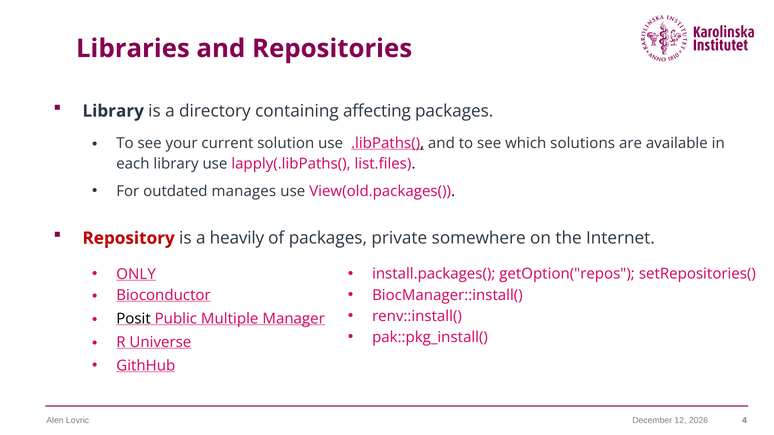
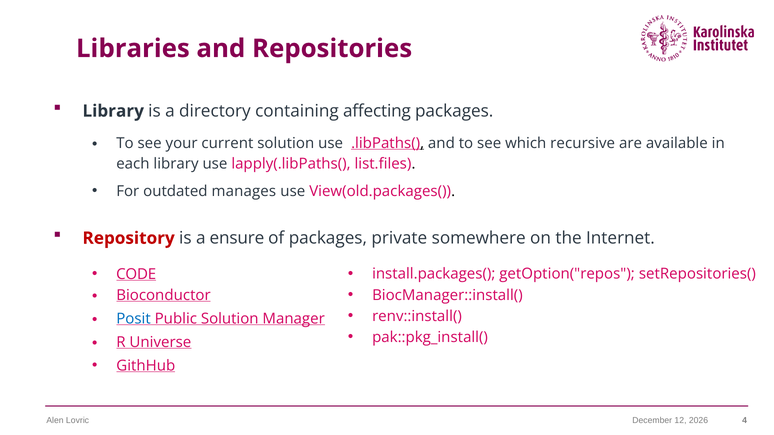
solutions: solutions -> recursive (583, 143)
heavily: heavily -> ensure (237, 238)
ONLY: ONLY -> CODE (136, 274)
Posit colour: black -> blue (134, 319)
Public Multiple: Multiple -> Solution (230, 319)
